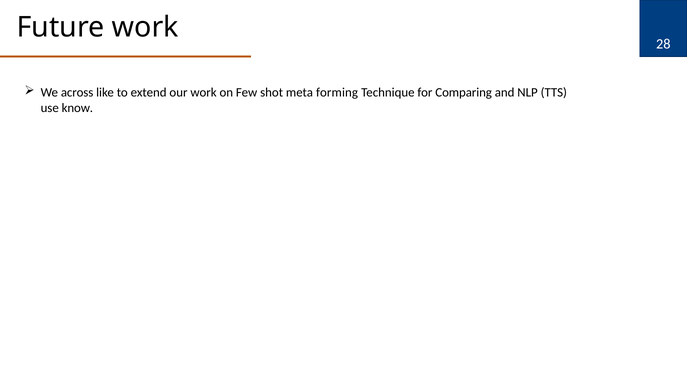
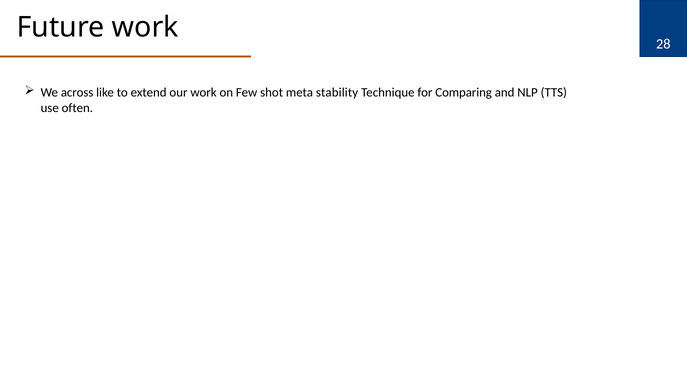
forming: forming -> stability (337, 92)
know: know -> often (77, 108)
